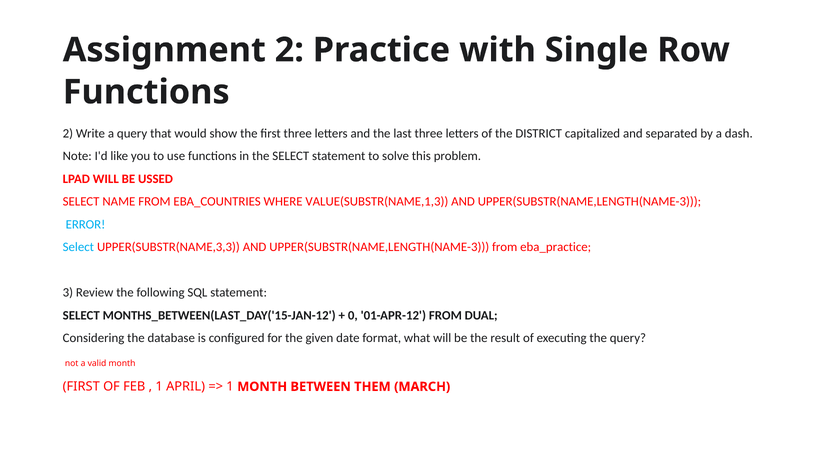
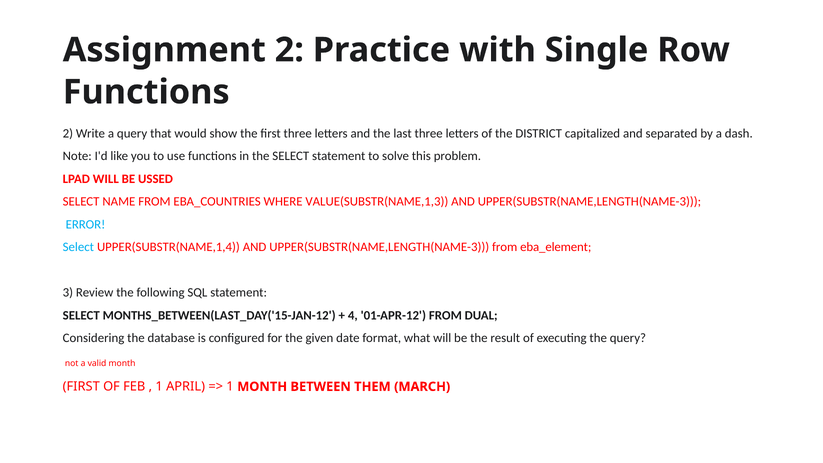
UPPER(SUBSTR(NAME,3,3: UPPER(SUBSTR(NAME,3,3 -> UPPER(SUBSTR(NAME,1,4 (168, 247)
eba_practice: eba_practice -> eba_element (556, 247)
0: 0 -> 4 (353, 315)
